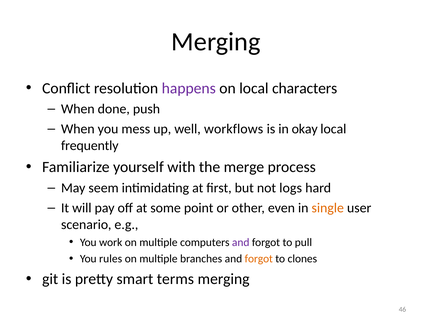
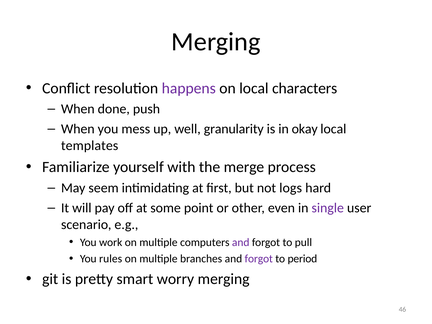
workflows: workflows -> granularity (234, 129)
frequently: frequently -> templates (90, 146)
single colour: orange -> purple (328, 208)
forgot colour: orange -> purple (259, 259)
clones: clones -> period (302, 259)
terms: terms -> worry (175, 279)
